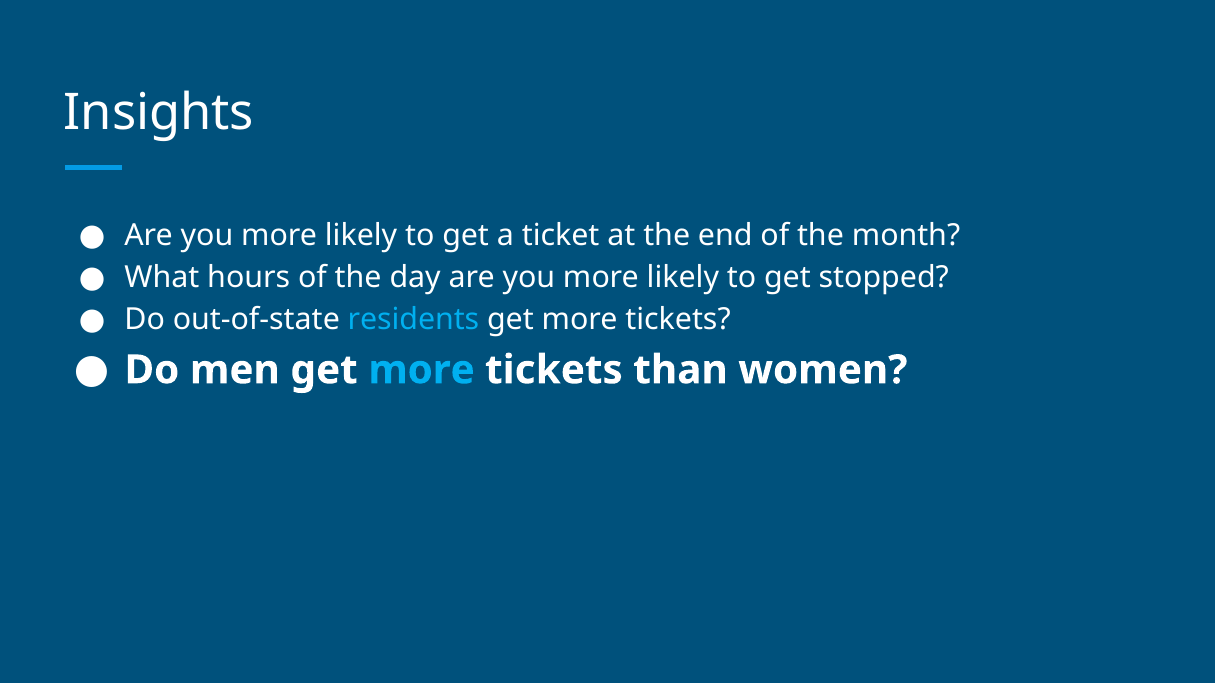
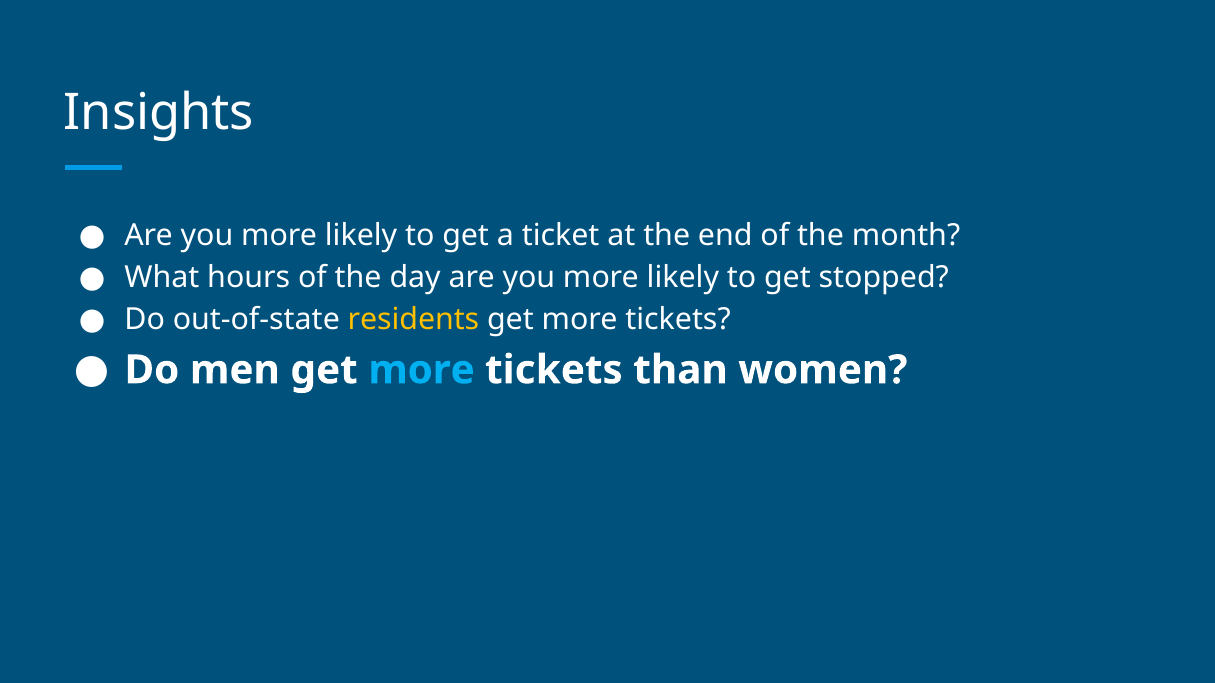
residents colour: light blue -> yellow (413, 320)
